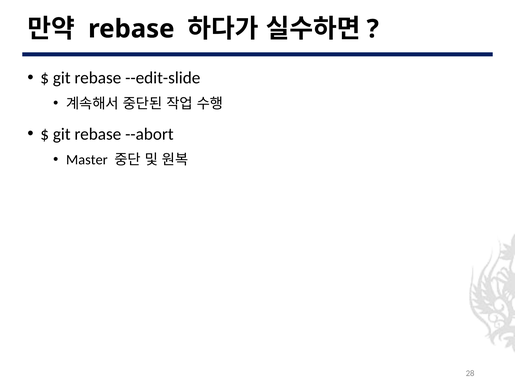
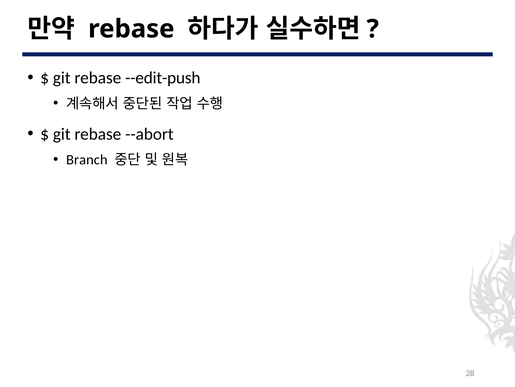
--edit-slide: --edit-slide -> --edit-push (163, 78)
Master: Master -> Branch (87, 160)
